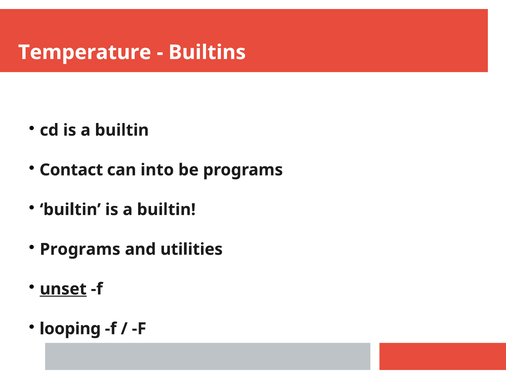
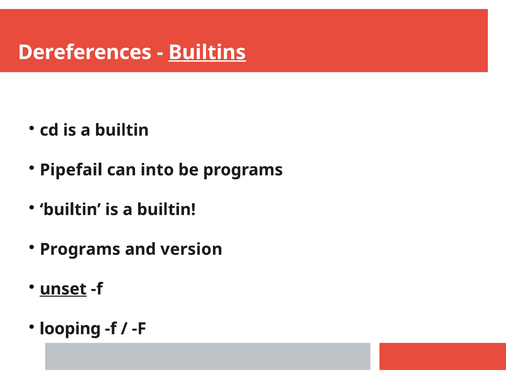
Temperature: Temperature -> Dereferences (85, 52)
Builtins underline: none -> present (207, 52)
Contact: Contact -> Pipefail (71, 170)
utilities: utilities -> version (191, 250)
